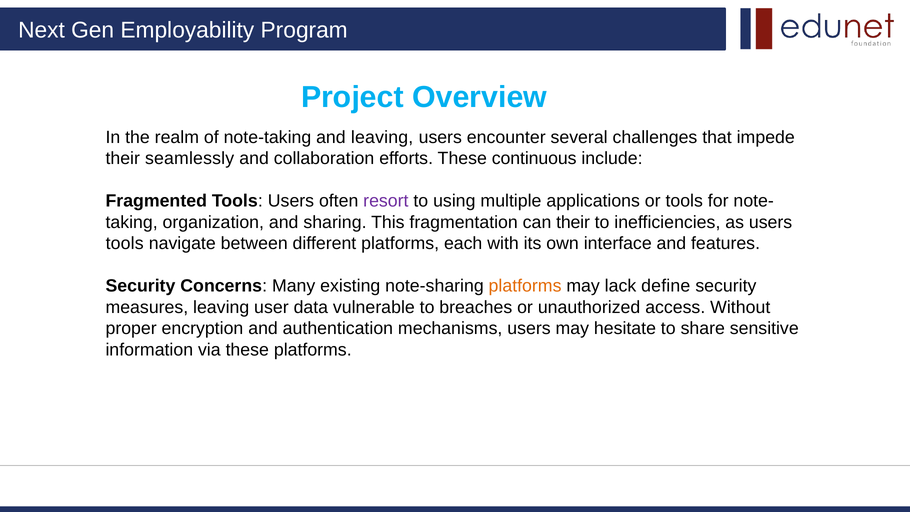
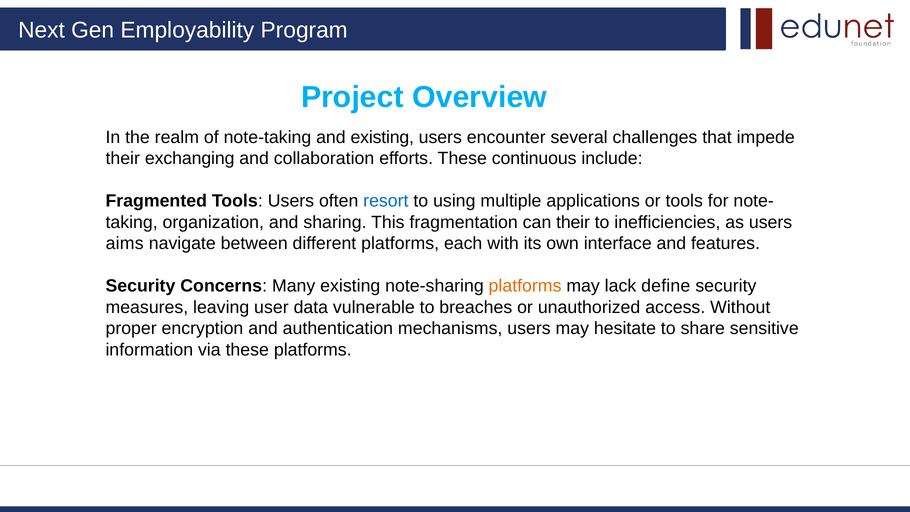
and leaving: leaving -> existing (382, 137)
seamlessly: seamlessly -> exchanging (190, 159)
resort colour: purple -> blue (386, 201)
tools: tools -> aims (125, 244)
